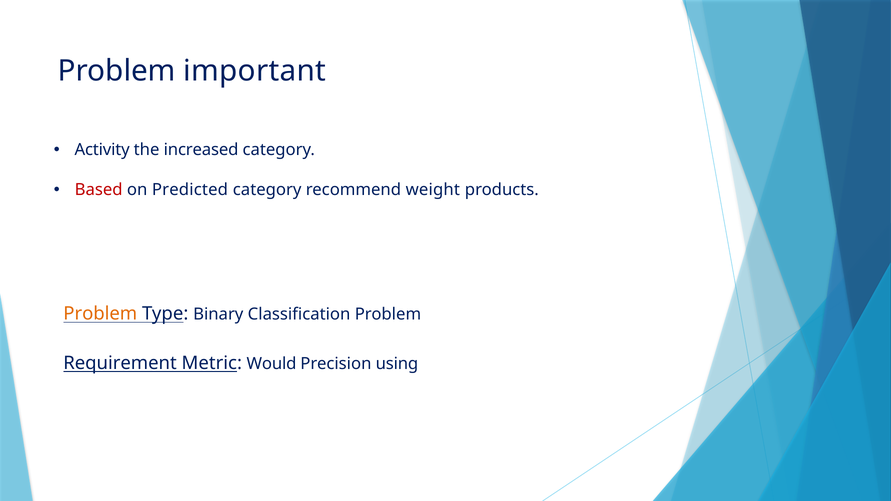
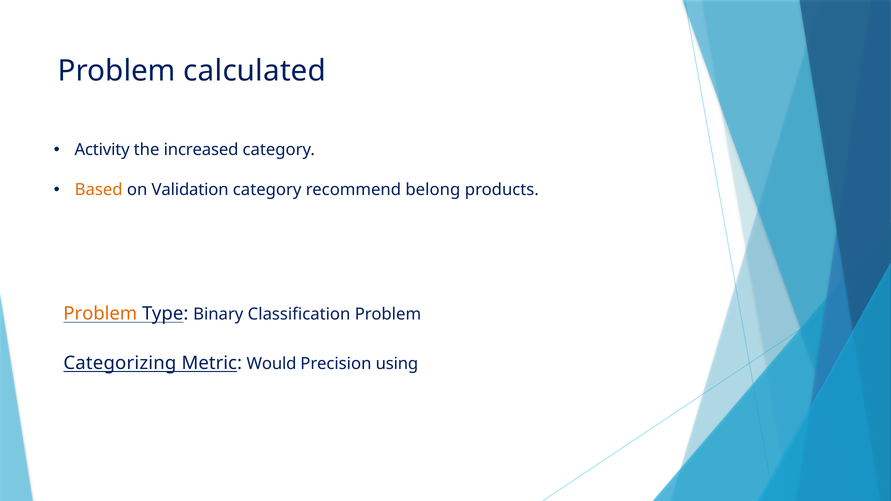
important: important -> calculated (255, 71)
Based colour: red -> orange (99, 190)
Predicted: Predicted -> Validation (190, 190)
weight: weight -> belong (433, 190)
Requirement: Requirement -> Categorizing (120, 363)
